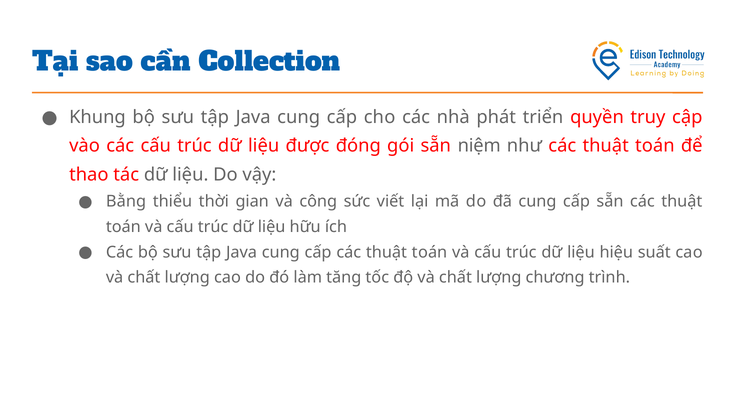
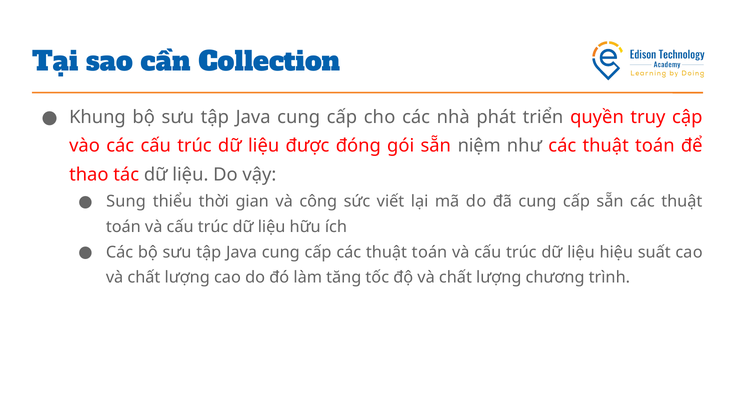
Bằng: Bằng -> Sung (126, 201)
